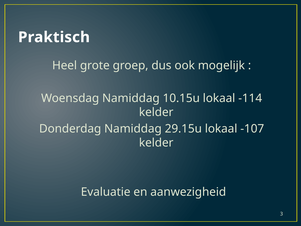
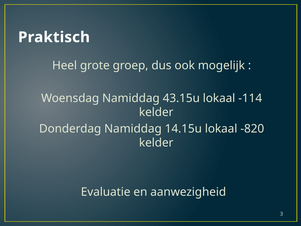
10.15u: 10.15u -> 43.15u (181, 98)
29.15u: 29.15u -> 14.15u (183, 129)
-107: -107 -> -820 (252, 129)
